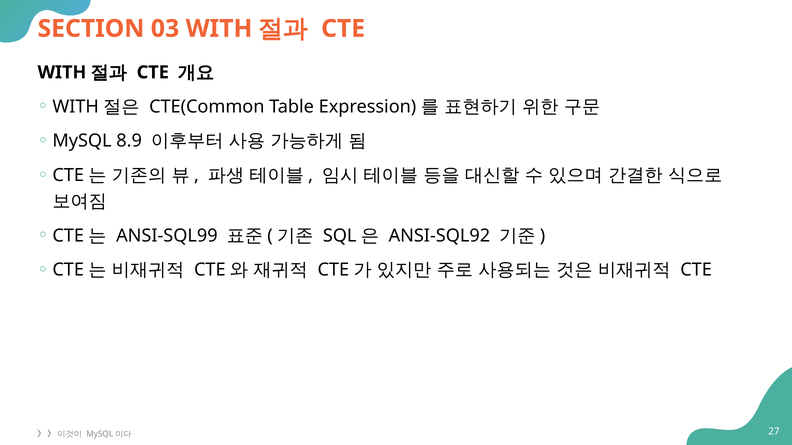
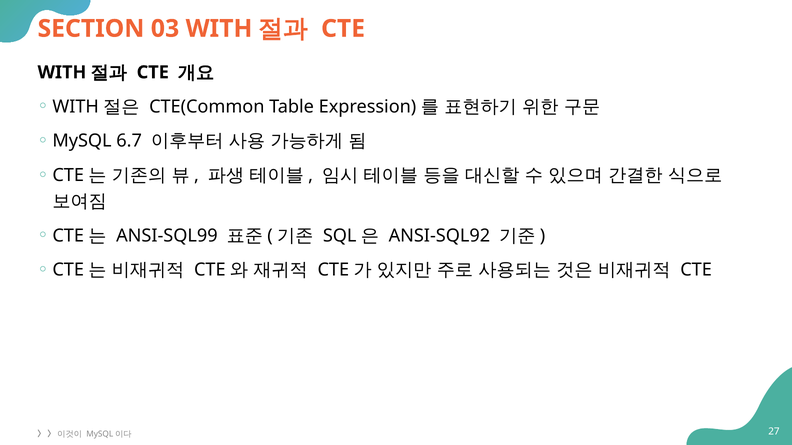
8.9: 8.9 -> 6.7 (129, 141)
